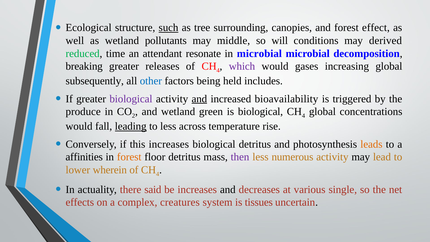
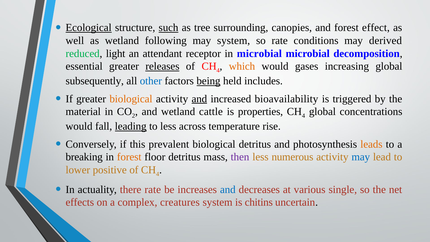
Ecological underline: none -> present (89, 28)
pollutants: pollutants -> following (166, 41)
may middle: middle -> system (234, 41)
so will: will -> rate (280, 41)
time: time -> light (116, 53)
resonate: resonate -> receptor (203, 53)
breaking: breaking -> essential (84, 66)
releases underline: none -> present (162, 66)
which colour: purple -> orange (242, 66)
being underline: none -> present (208, 81)
biological colour: purple -> orange (131, 99)
produce: produce -> material (83, 112)
green: green -> cattle (211, 112)
is biological: biological -> properties (260, 112)
this increases: increases -> prevalent (169, 144)
affinities: affinities -> breaking (84, 157)
may colour: black -> blue (361, 157)
wherein: wherein -> positive (110, 170)
there said: said -> rate (153, 189)
and colour: black -> blue (228, 189)
tissues: tissues -> chitins (259, 202)
